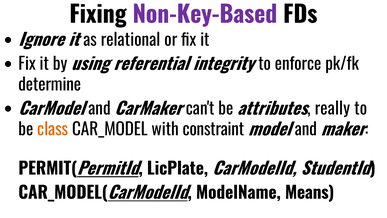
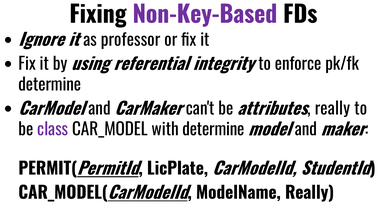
relational: relational -> professor (131, 40)
class colour: orange -> purple (53, 130)
with constraint: constraint -> determine (213, 130)
ModelName Means: Means -> Really (310, 193)
